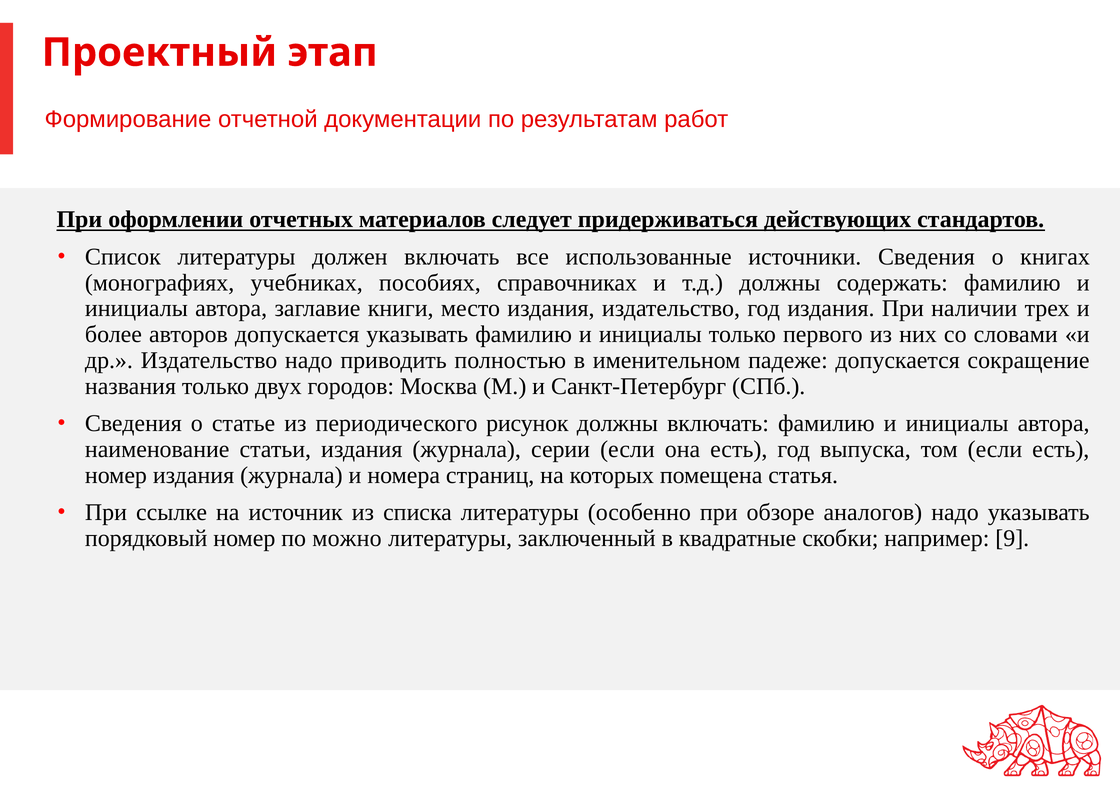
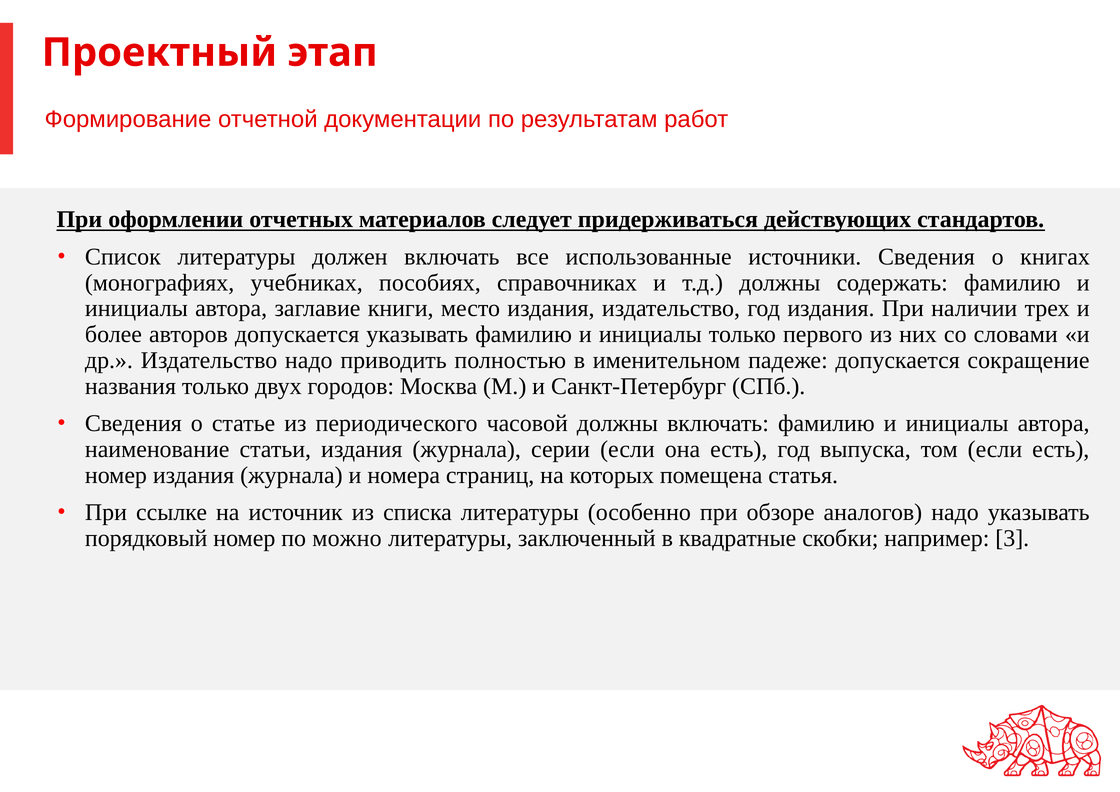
рисунок: рисунок -> часовой (527, 423)
9: 9 -> 3 (1012, 538)
